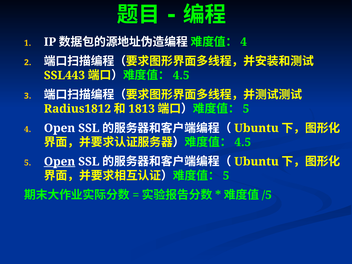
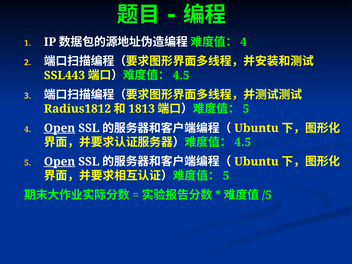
Open underline: none -> present (60, 128)
